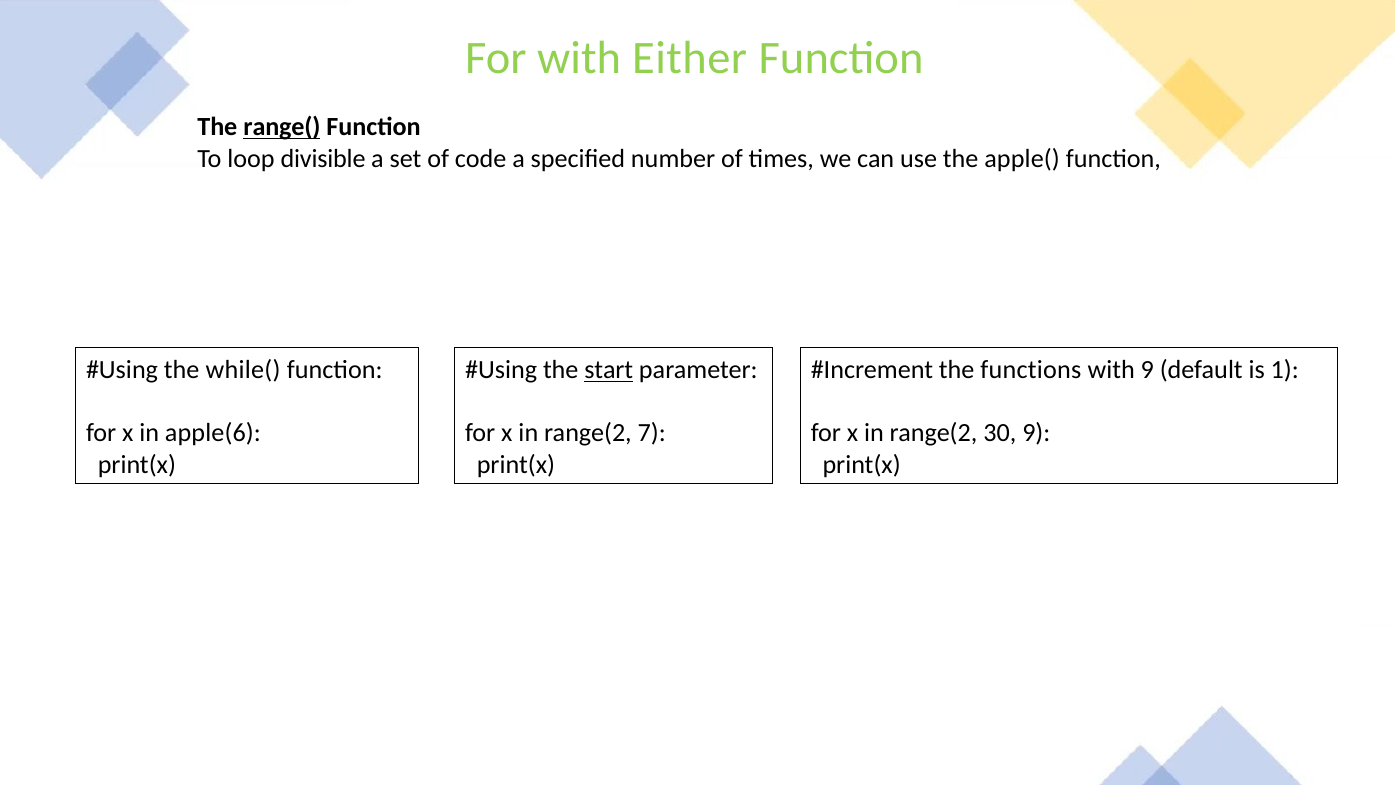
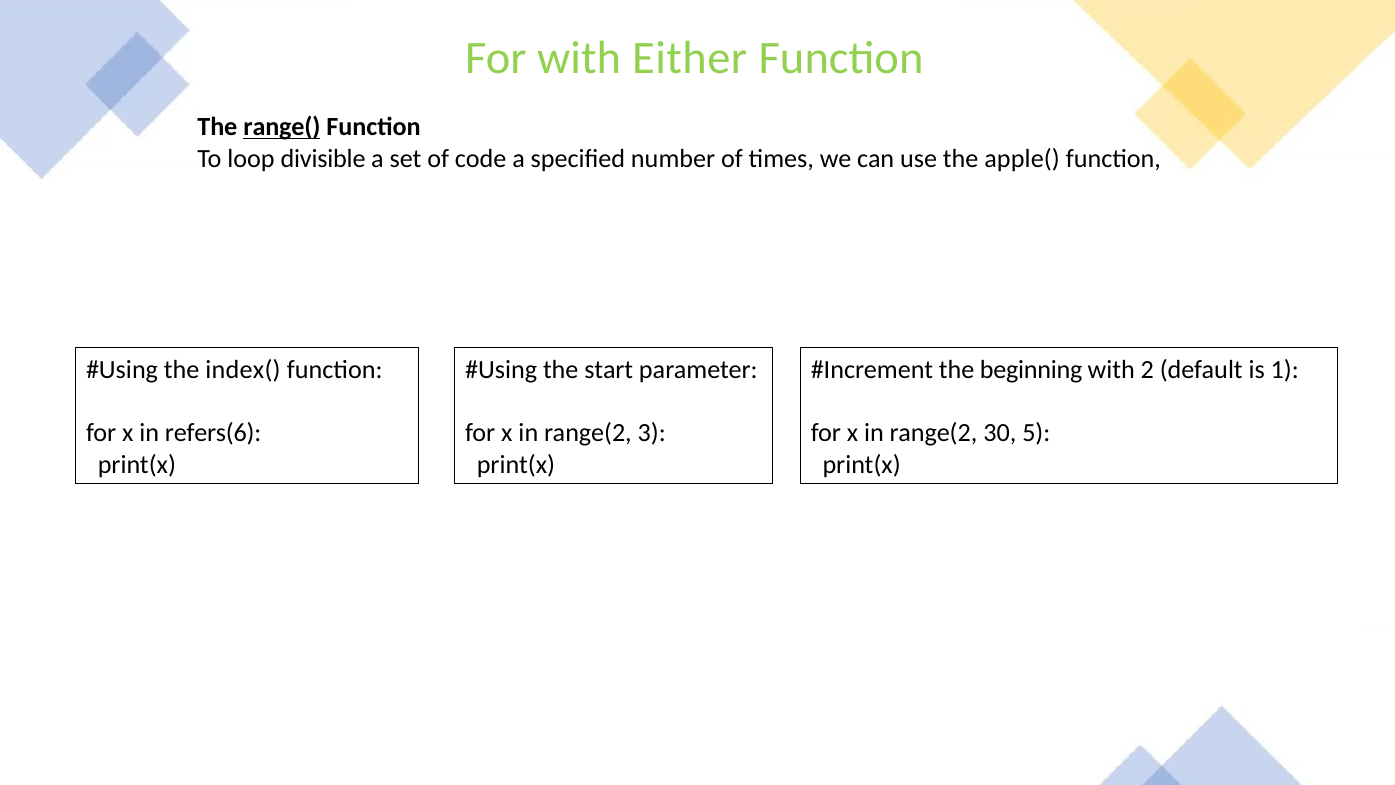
while(: while( -> index( (243, 370)
start underline: present -> none (609, 370)
functions: functions -> beginning (1031, 370)
with 9: 9 -> 2 (1147, 370)
apple(6: apple(6 -> refers(6 (213, 433)
7: 7 -> 3 (652, 433)
30 9: 9 -> 5 (1036, 433)
